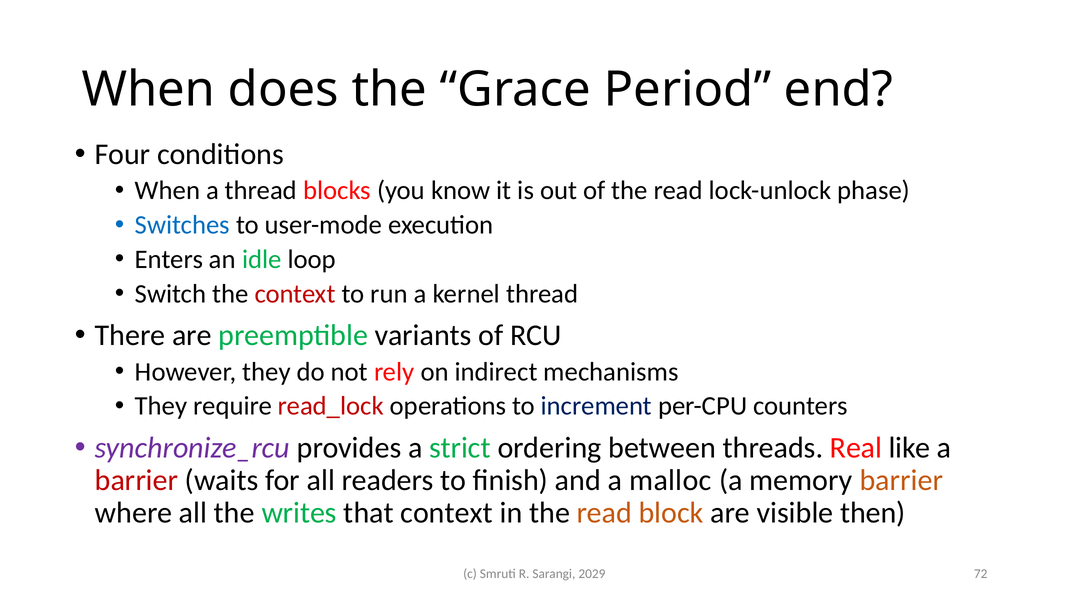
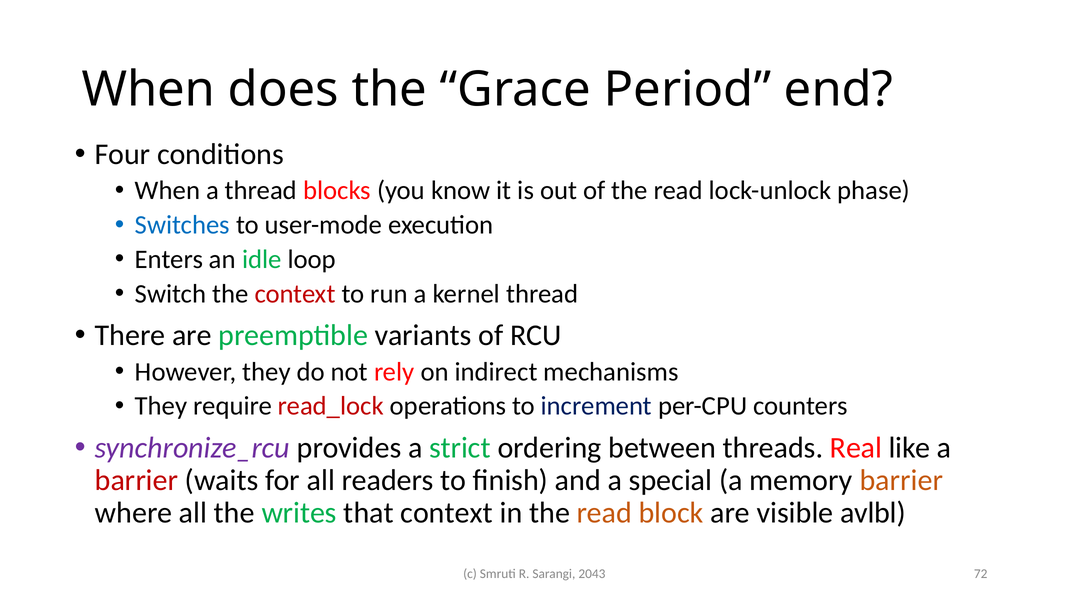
malloc: malloc -> special (671, 481)
then: then -> avlbl (873, 513)
2029: 2029 -> 2043 (592, 574)
